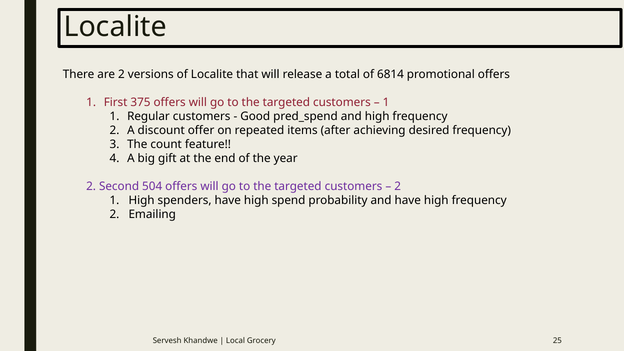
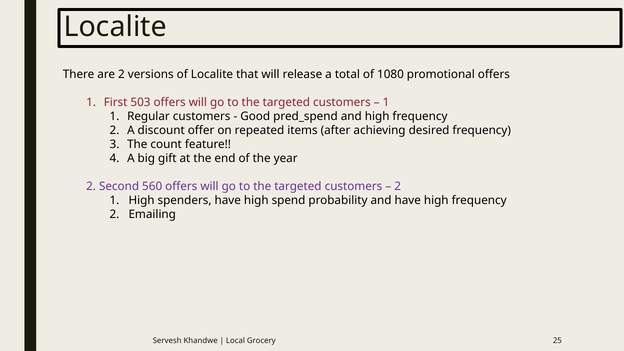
6814: 6814 -> 1080 (390, 74)
375: 375 -> 503 (141, 102)
504: 504 -> 560 (152, 187)
